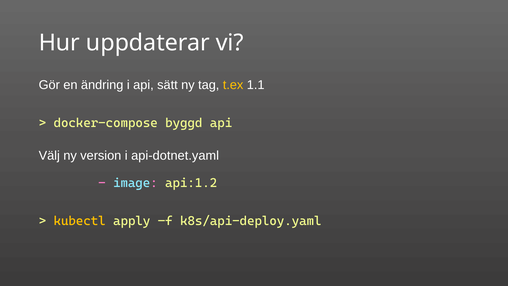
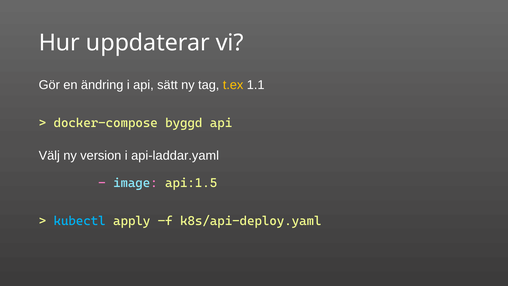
api-dotnet.yaml: api-dotnet.yaml -> api-laddar.yaml (175, 155)
api:1.2: api:1.2 -> api:1.5 (191, 183)
kubectl colour: yellow -> light blue (80, 221)
